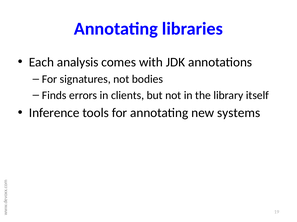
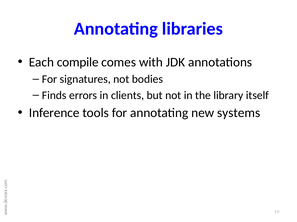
analysis: analysis -> compile (78, 62)
